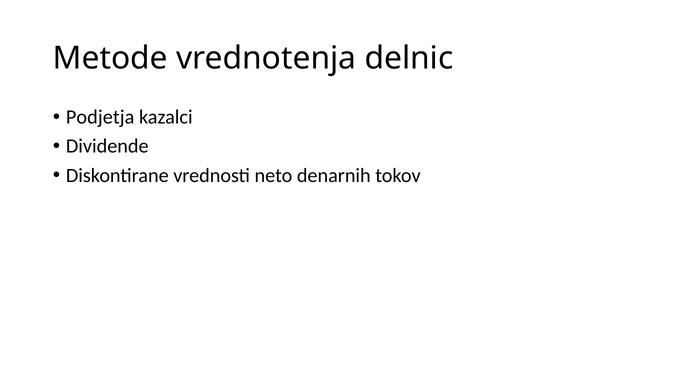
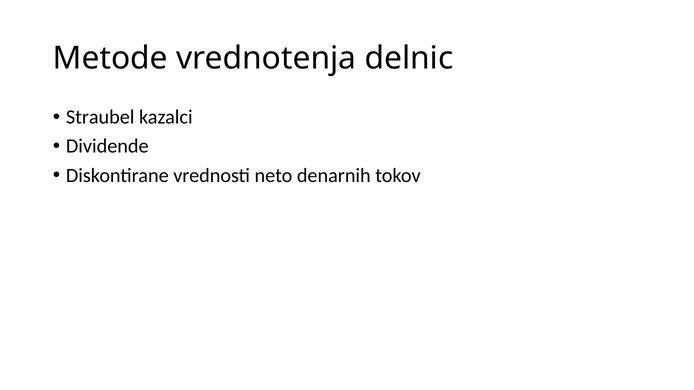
Podjetja: Podjetja -> Straubel (100, 117)
